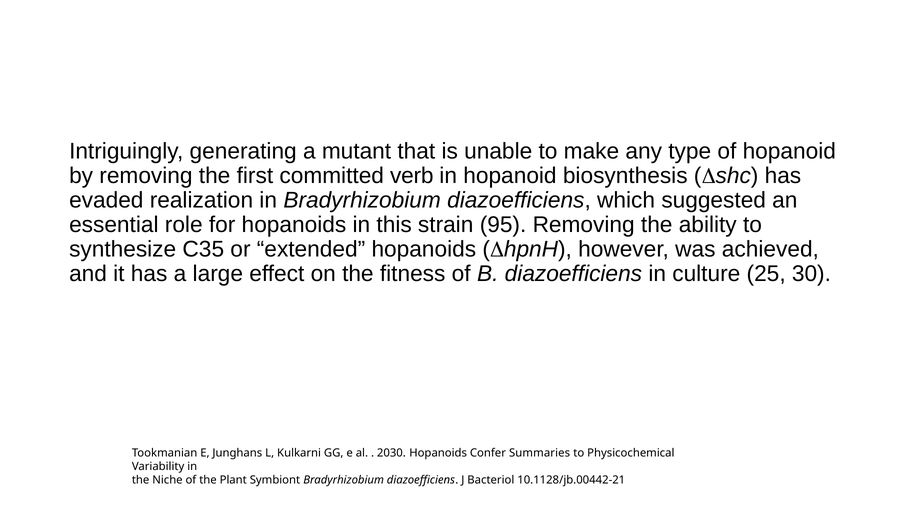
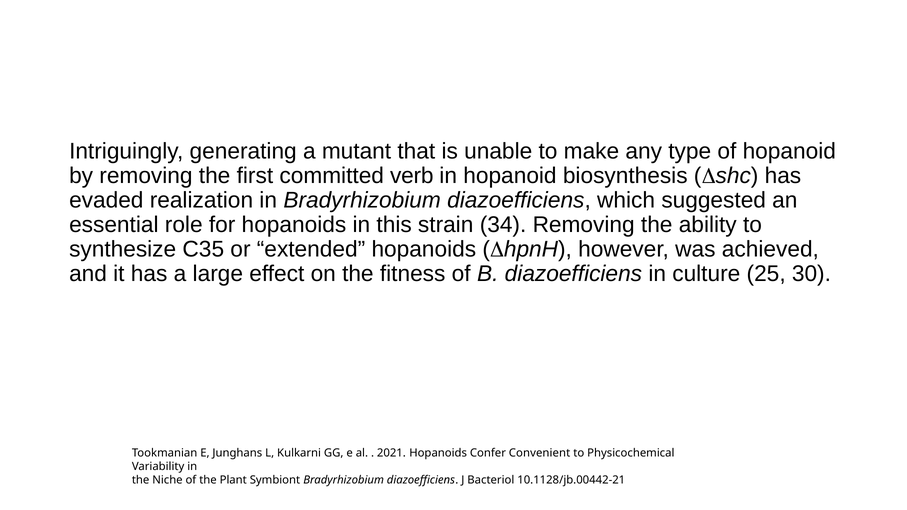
95: 95 -> 34 (503, 225)
2030: 2030 -> 2021 (391, 453)
Summaries: Summaries -> Convenient (540, 453)
